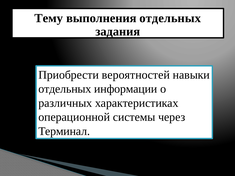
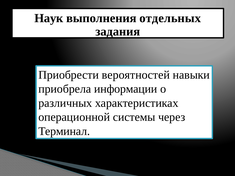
Тему: Тему -> Наук (49, 18)
отдельных: отдельных -> приобрела (65, 89)
